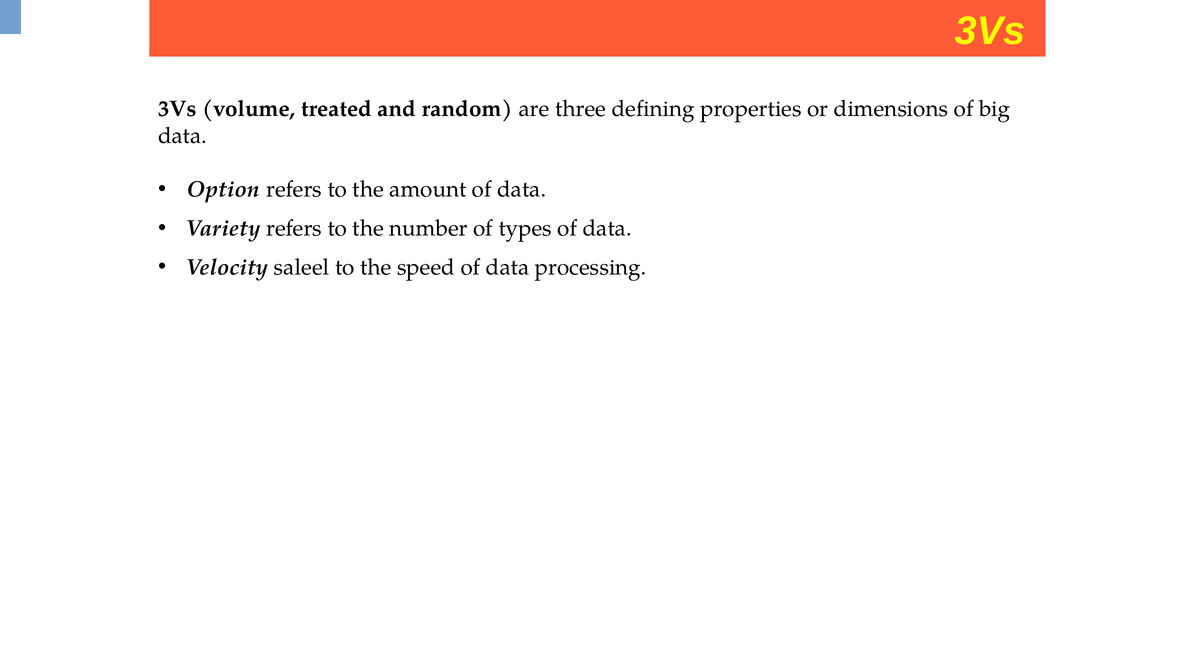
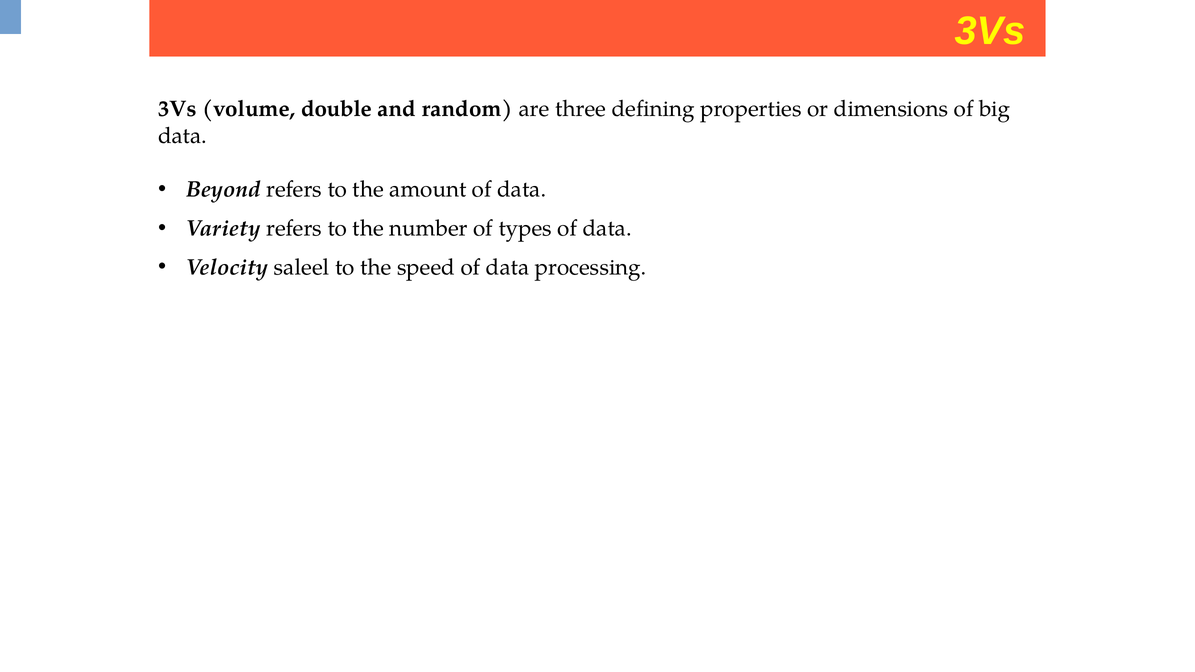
treated: treated -> double (337, 109)
Option: Option -> Beyond (223, 190)
